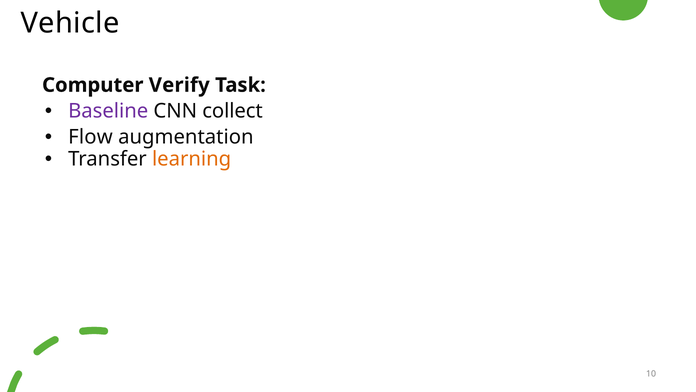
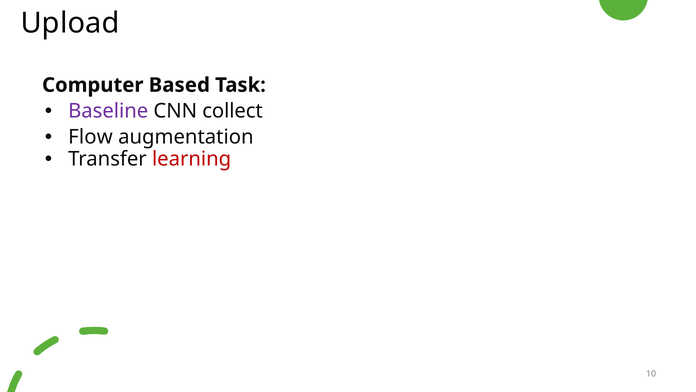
Vehicle: Vehicle -> Upload (70, 23)
Verify: Verify -> Based (179, 85)
learning colour: orange -> red (192, 159)
